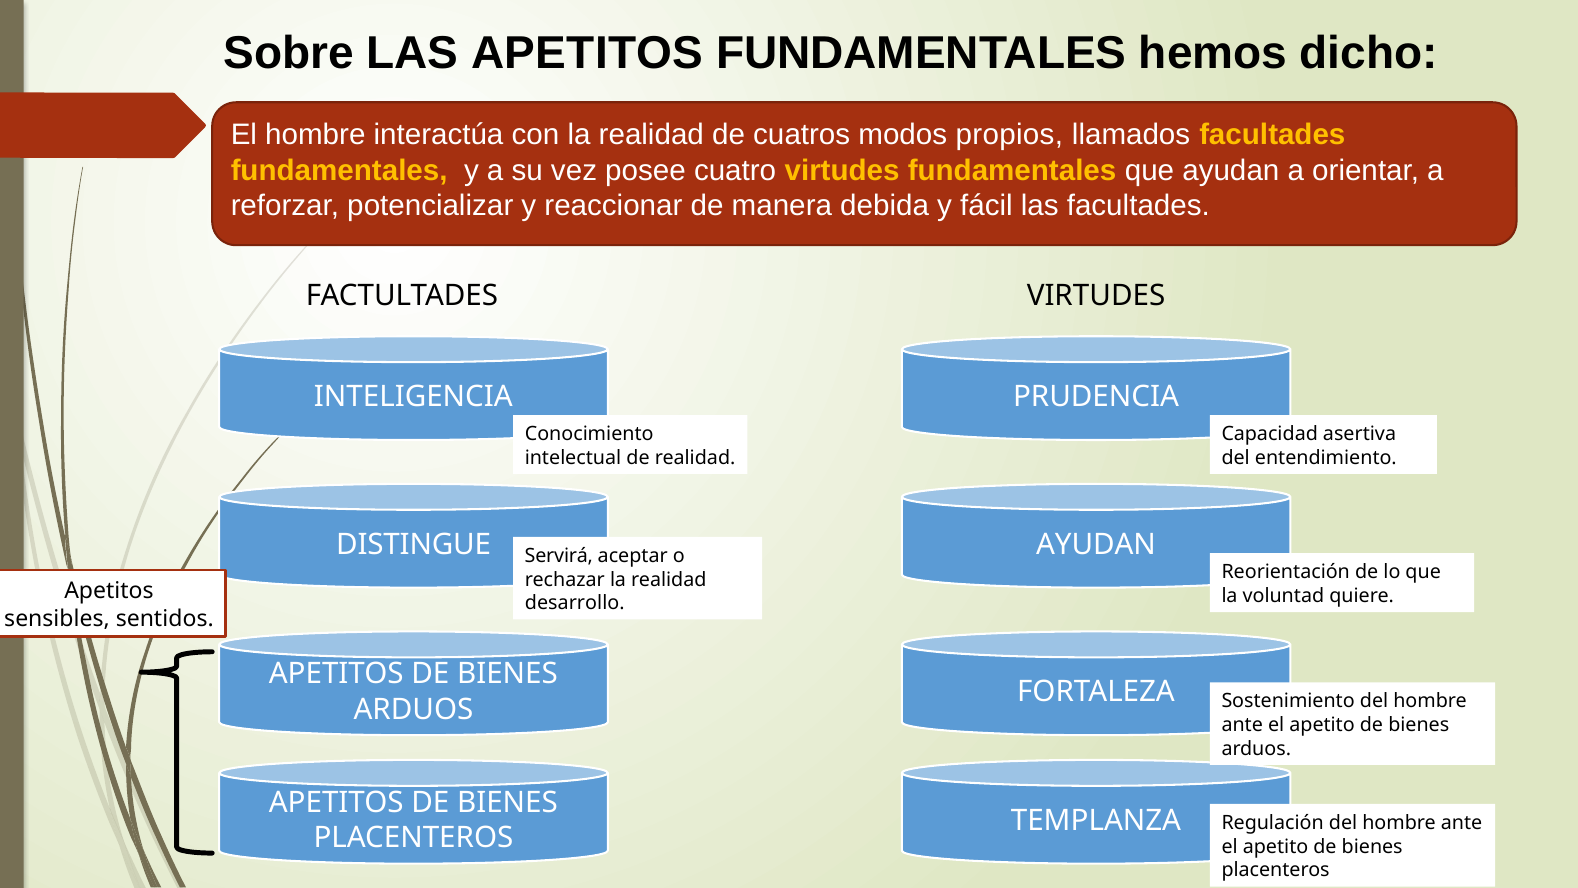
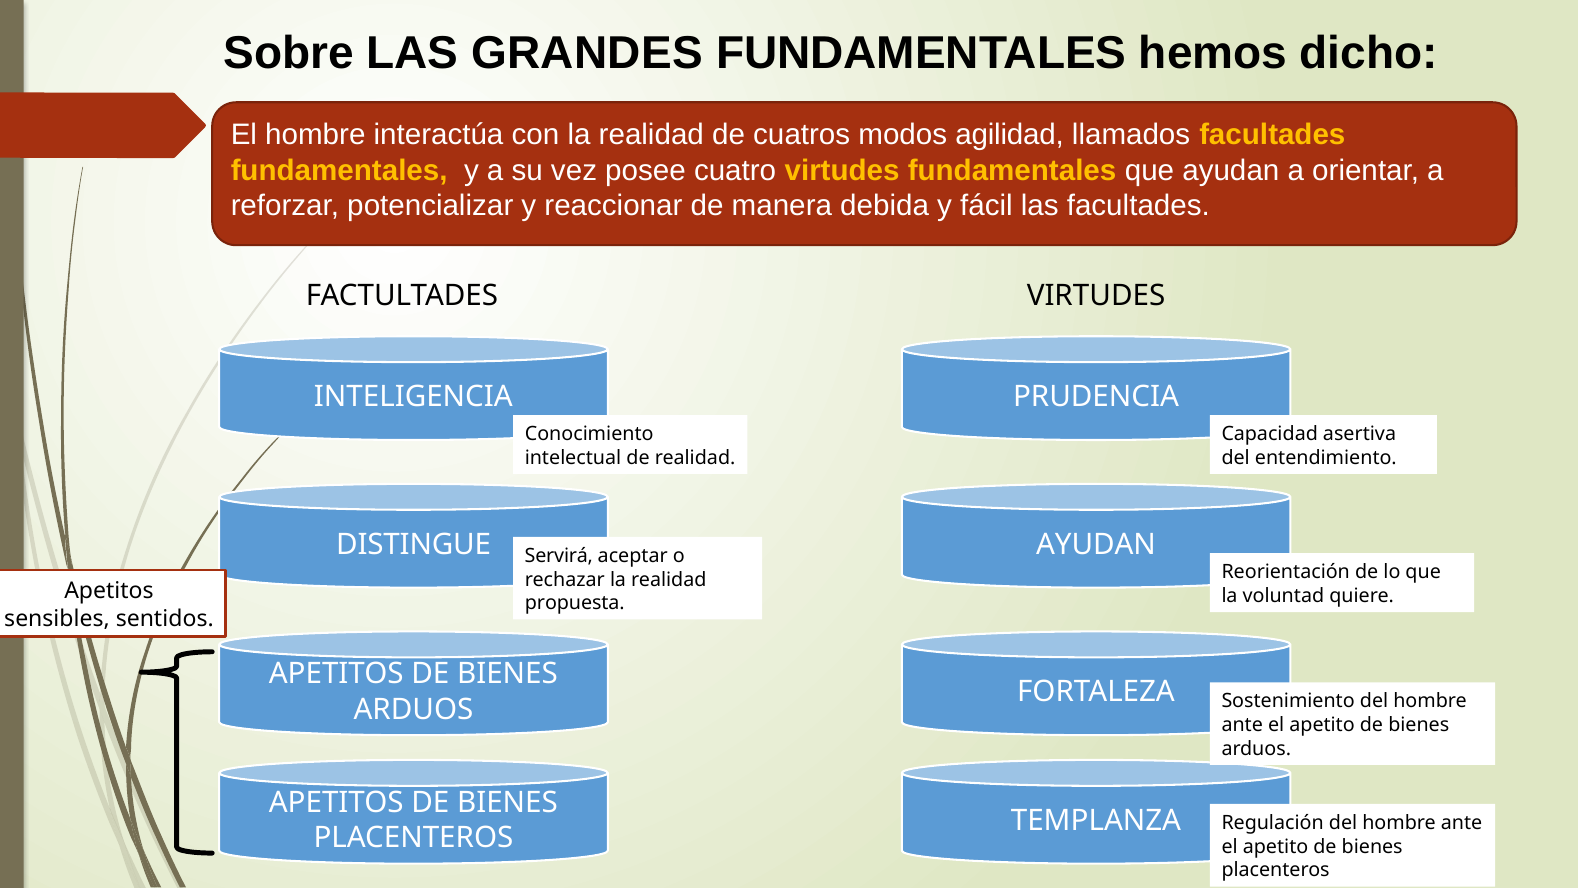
LAS APETITOS: APETITOS -> GRANDES (587, 53)
propios: propios -> agilidad (1010, 135)
desarrollo: desarrollo -> propuesta (575, 603)
